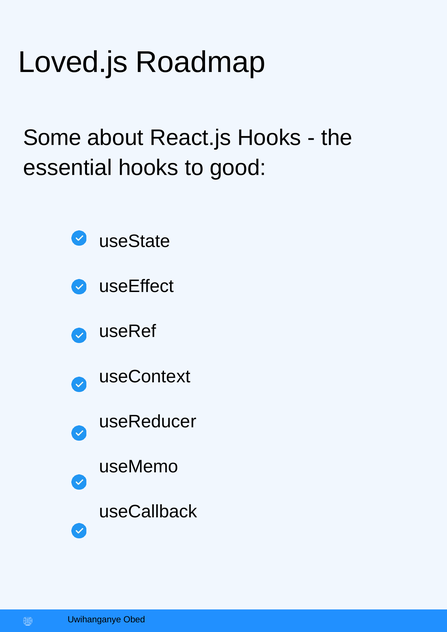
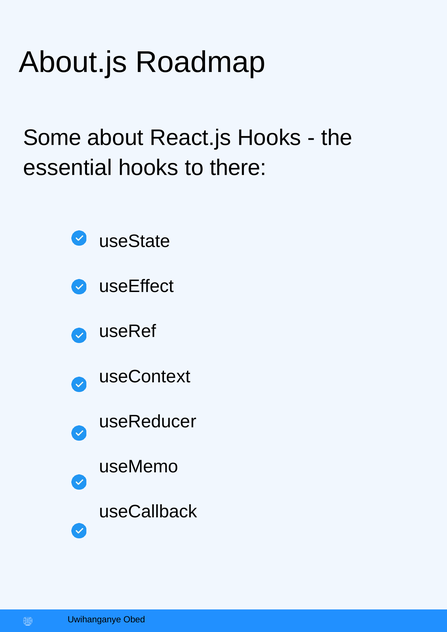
Loved.js: Loved.js -> About.js (73, 62)
good: good -> there (238, 168)
